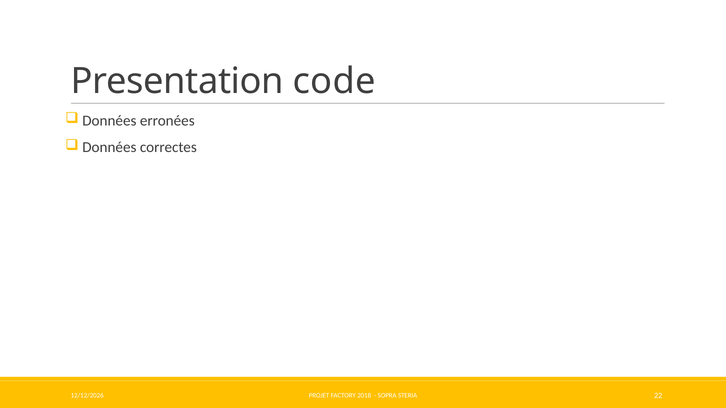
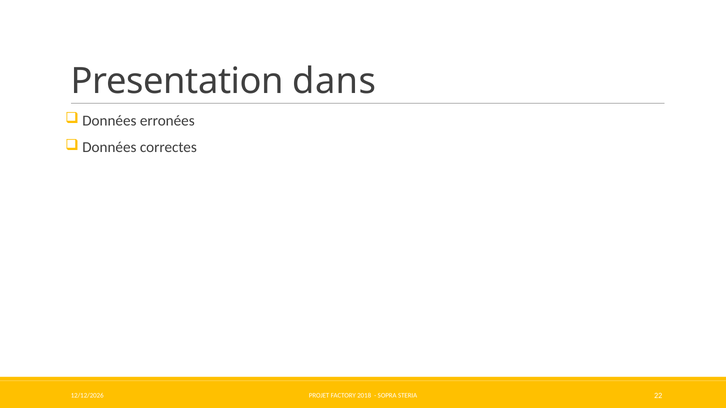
code: code -> dans (334, 81)
